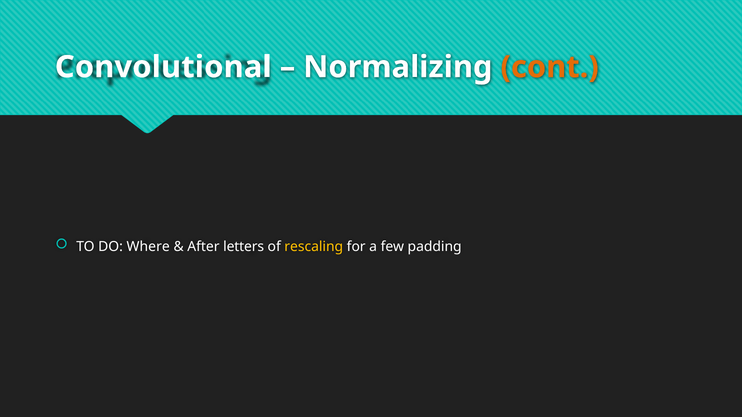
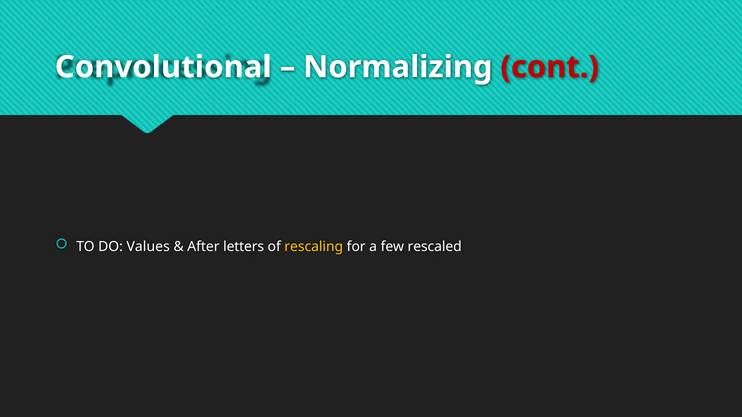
cont colour: orange -> red (550, 67)
Where: Where -> Values (148, 247)
padding: padding -> rescaled (435, 247)
